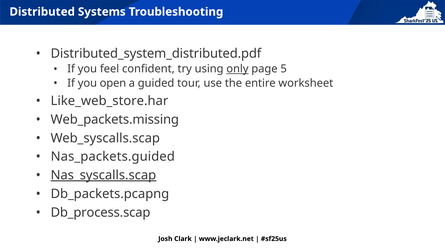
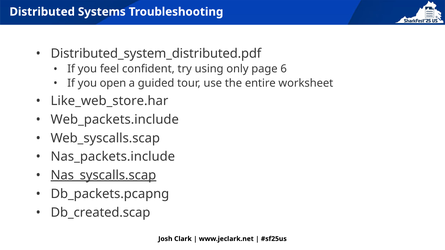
only underline: present -> none (237, 69)
5: 5 -> 6 (284, 69)
Web_packets.missing: Web_packets.missing -> Web_packets.include (115, 120)
Nas_packets.guided: Nas_packets.guided -> Nas_packets.include (113, 157)
Db_process.scap: Db_process.scap -> Db_created.scap (100, 213)
